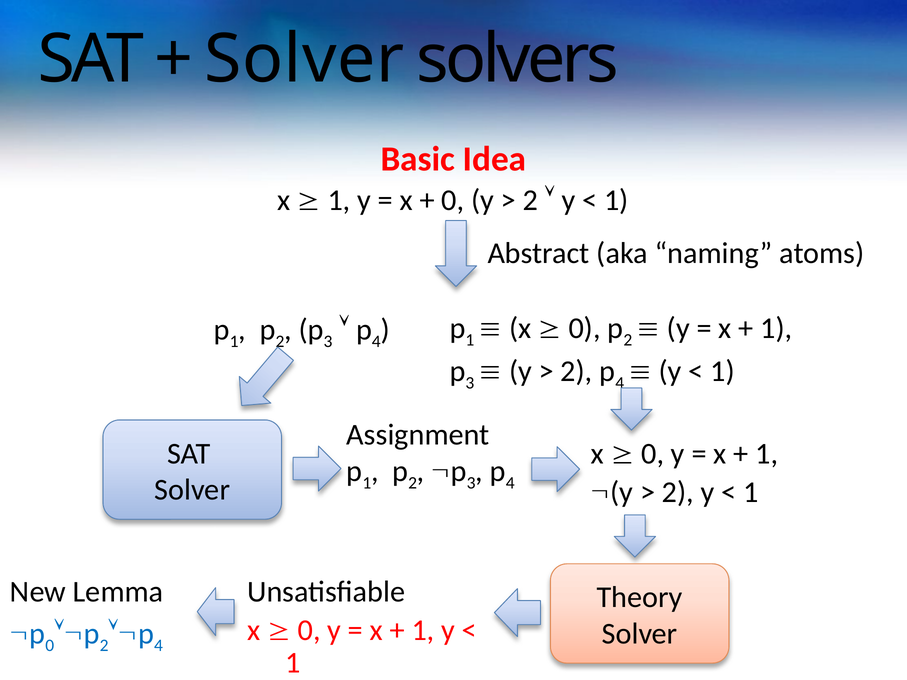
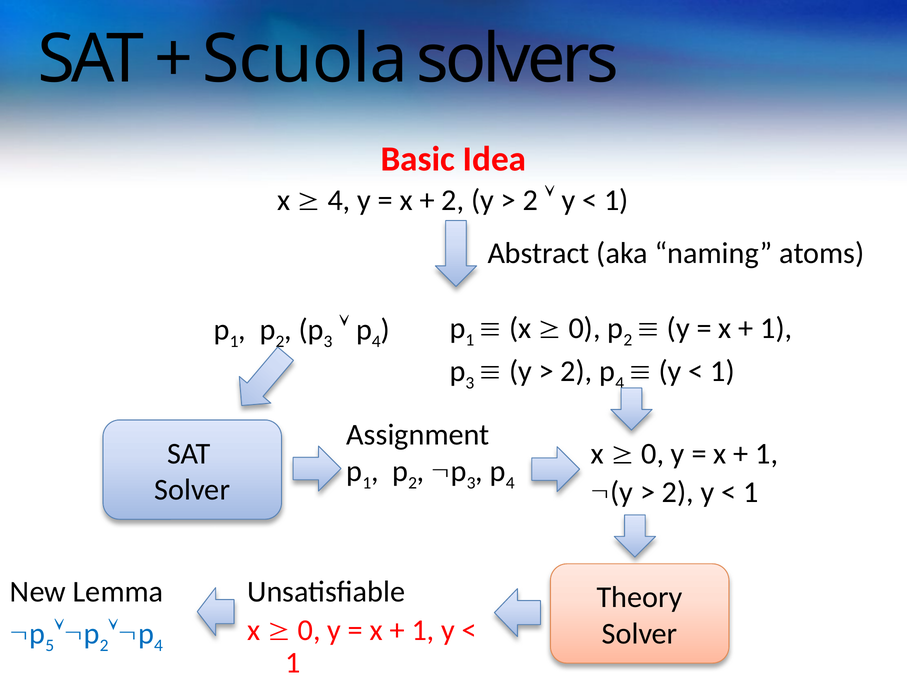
Solver: Solver -> Scuola (305, 59)
1: 1 -> 4 (339, 200)
0: 0 -> 2 (453, 200)
0: 0 -> 5 (50, 646)
